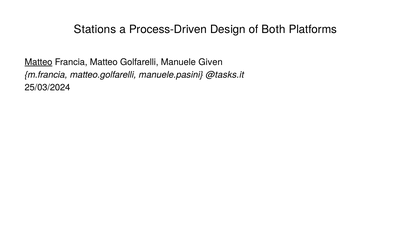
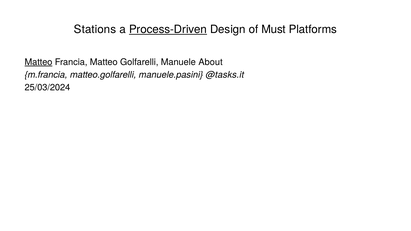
Process-Driven underline: none -> present (168, 29)
Both: Both -> Must (274, 29)
Given: Given -> About (211, 62)
